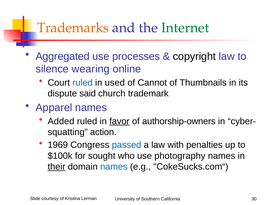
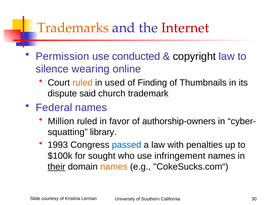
Internet colour: green -> red (185, 28)
Aggregated: Aggregated -> Permission (62, 56)
processes: processes -> conducted (136, 56)
ruled colour: blue -> orange (83, 83)
Cannot: Cannot -> Finding (152, 83)
Apparel: Apparel -> Federal (54, 108)
Added: Added -> Million (61, 121)
favor underline: present -> none (119, 121)
action: action -> library (103, 132)
1969: 1969 -> 1993 (58, 145)
photography: photography -> infringement (180, 156)
names colour: blue -> orange (114, 167)
